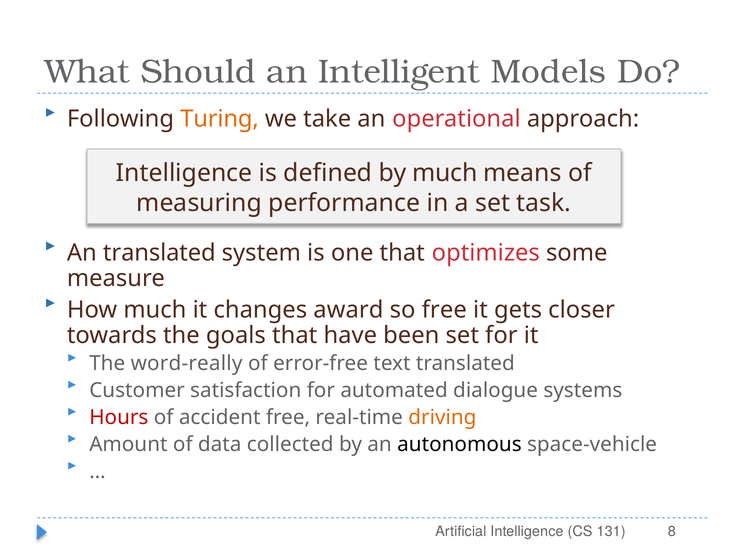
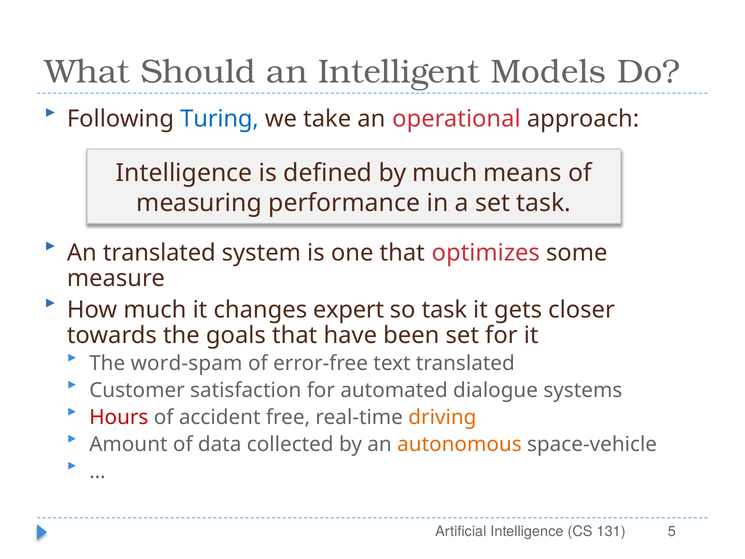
Turing colour: orange -> blue (220, 119)
award: award -> expert (349, 310)
so free: free -> task (444, 310)
word-really: word-really -> word-spam (187, 363)
autonomous colour: black -> orange (459, 444)
8: 8 -> 5 (672, 531)
